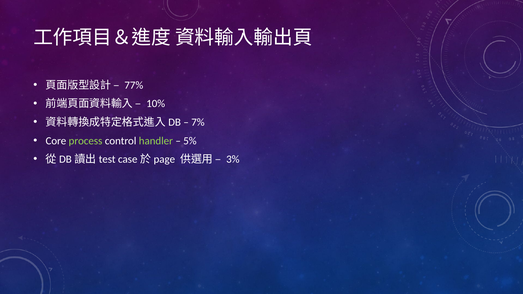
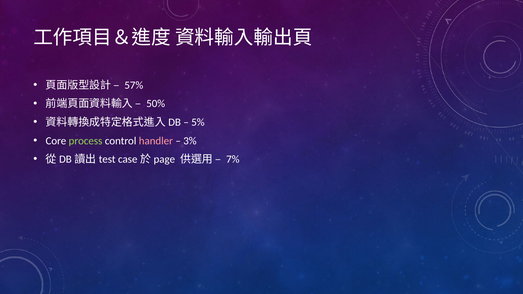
77%: 77% -> 57% (134, 85)
10%: 10% -> 50% (156, 104)
7%: 7% -> 5% (198, 122)
handler colour: light green -> pink (156, 141)
5%: 5% -> 3% (190, 141)
3%: 3% -> 7% (233, 159)
